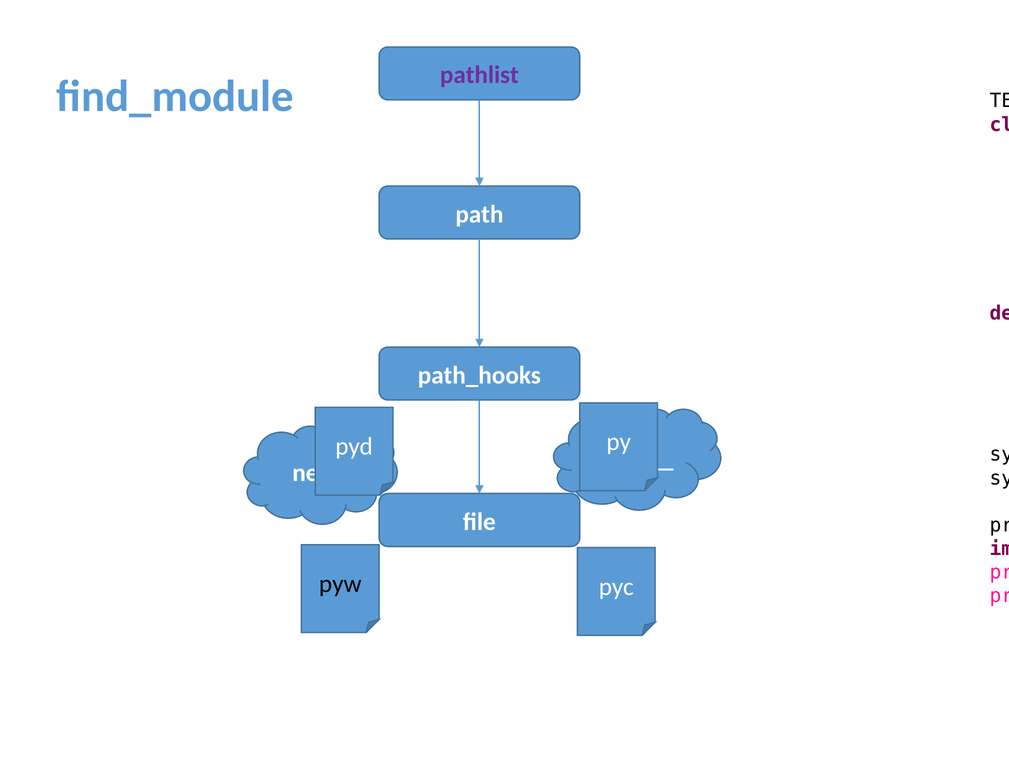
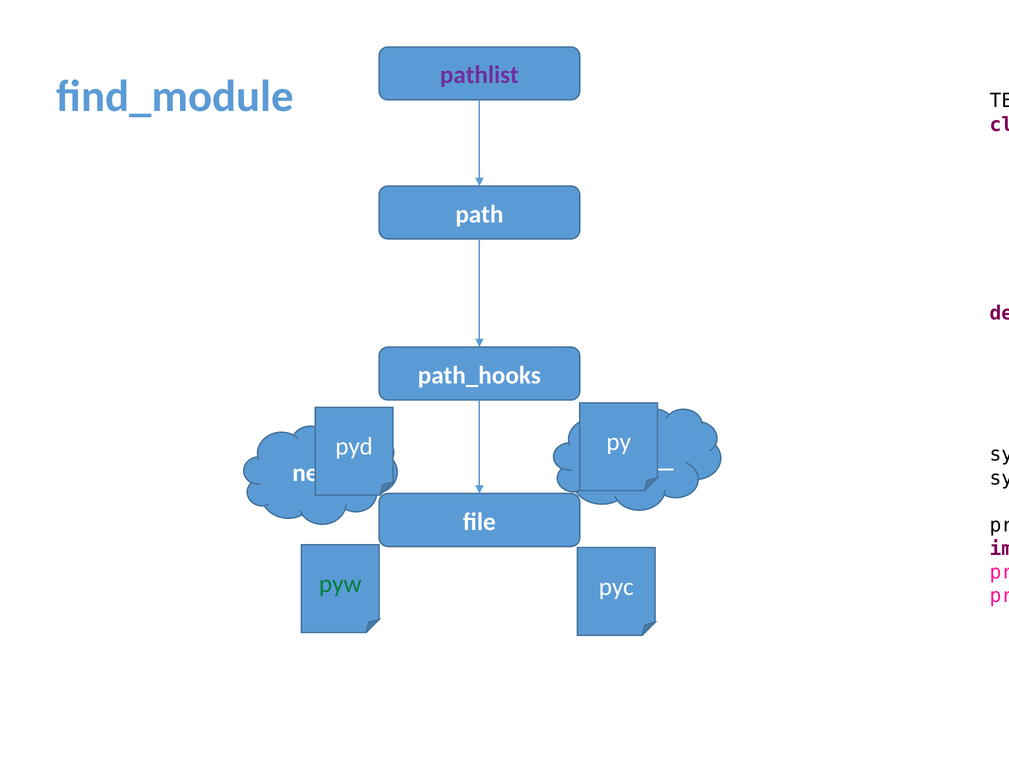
pyw colour: black -> green (340, 584)
